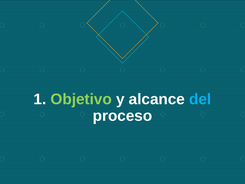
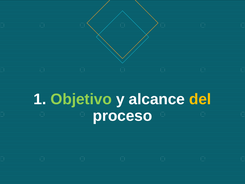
del colour: light blue -> yellow (200, 99)
